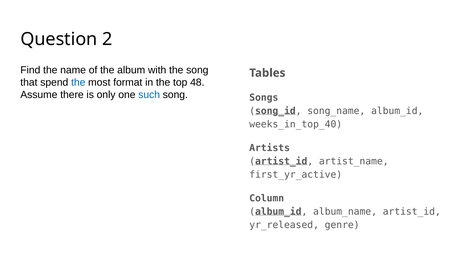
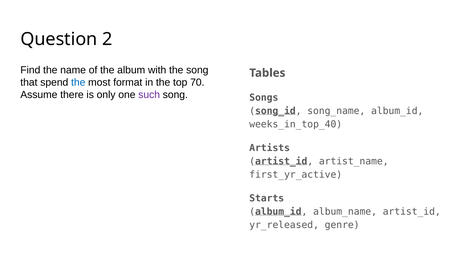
48: 48 -> 70 (197, 82)
such colour: blue -> purple (149, 95)
Column: Column -> Starts (267, 198)
